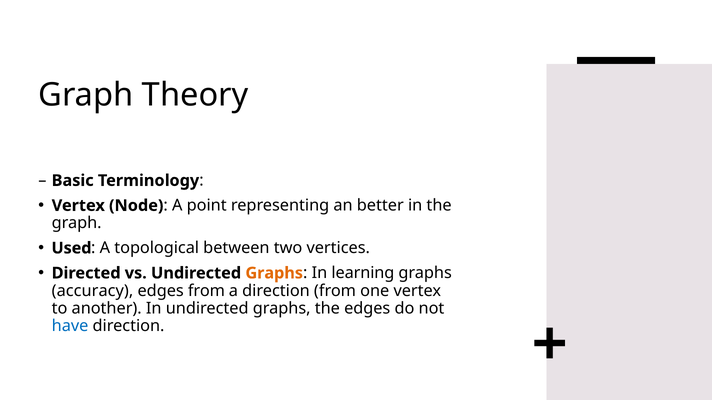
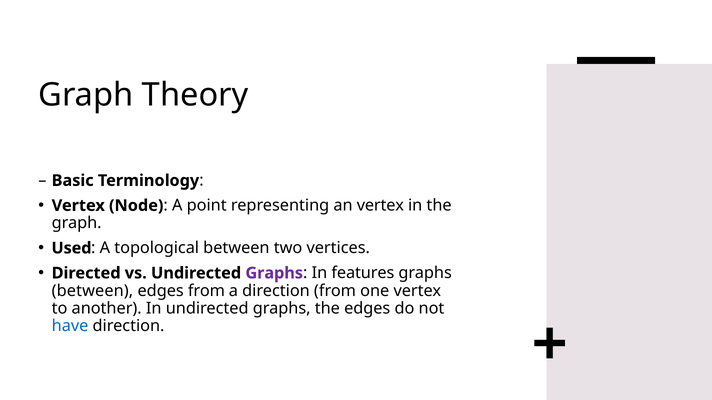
an better: better -> vertex (380, 206)
Graphs colour: orange -> purple (274, 273)
learning: learning -> features (363, 273)
accuracy: accuracy -> between (92, 291)
